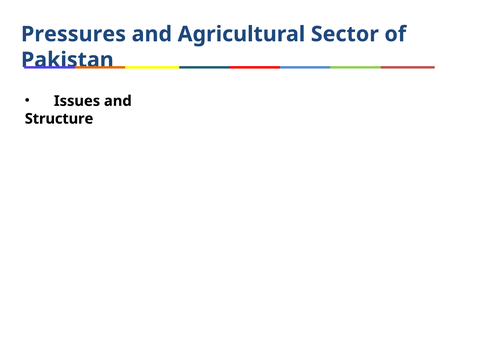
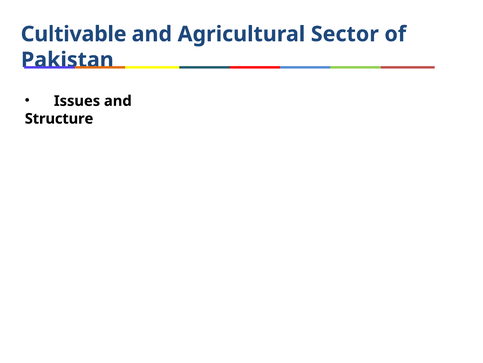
Pressures: Pressures -> Cultivable (74, 34)
